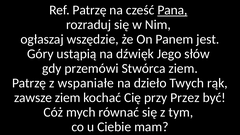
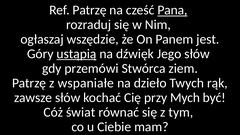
ustąpią underline: none -> present (77, 54)
zawsze ziem: ziem -> słów (68, 98)
Przez: Przez -> Mych (185, 98)
mych: mych -> świat (81, 112)
